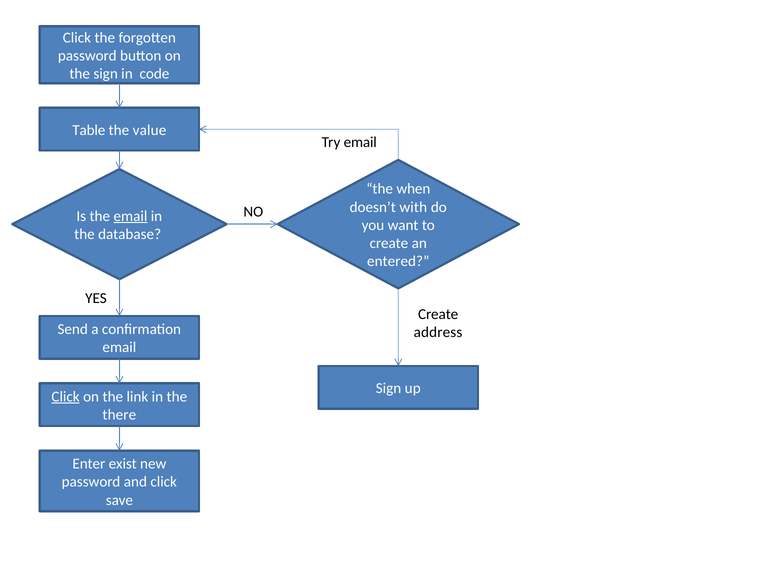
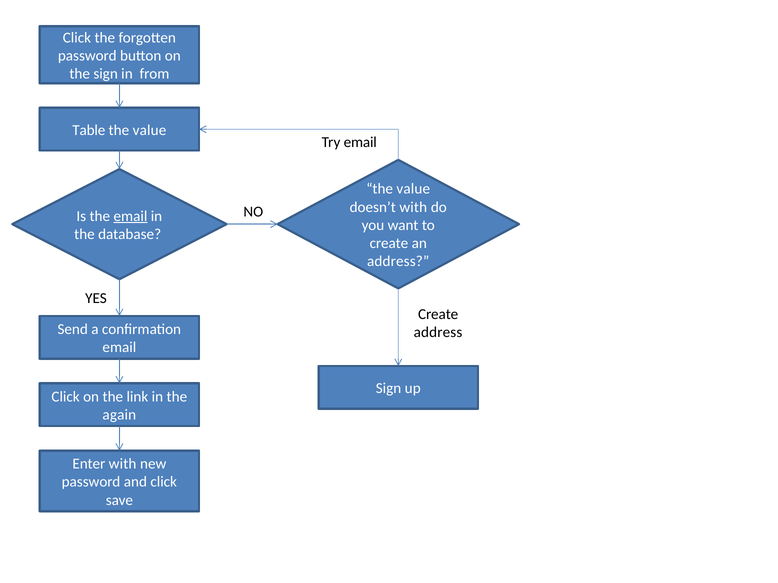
code: code -> from (154, 74)
when: when -> value (413, 189)
entered: entered -> address (398, 262)
Click underline: present -> none (66, 397)
there: there -> again (119, 415)
Enter exist: exist -> with (123, 464)
